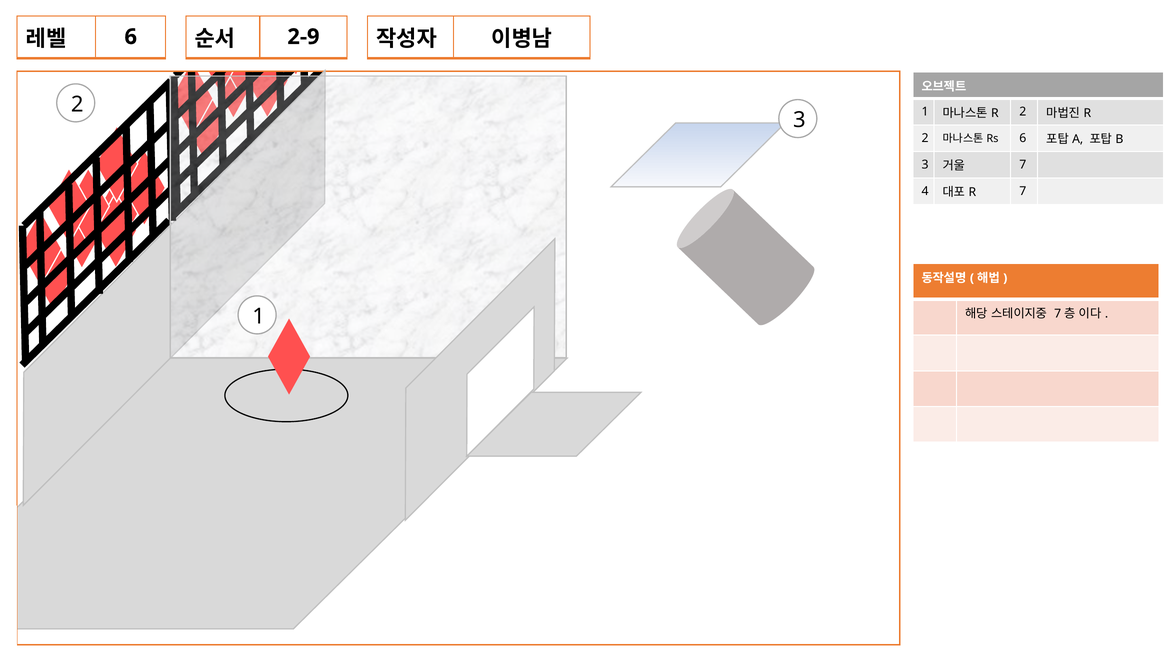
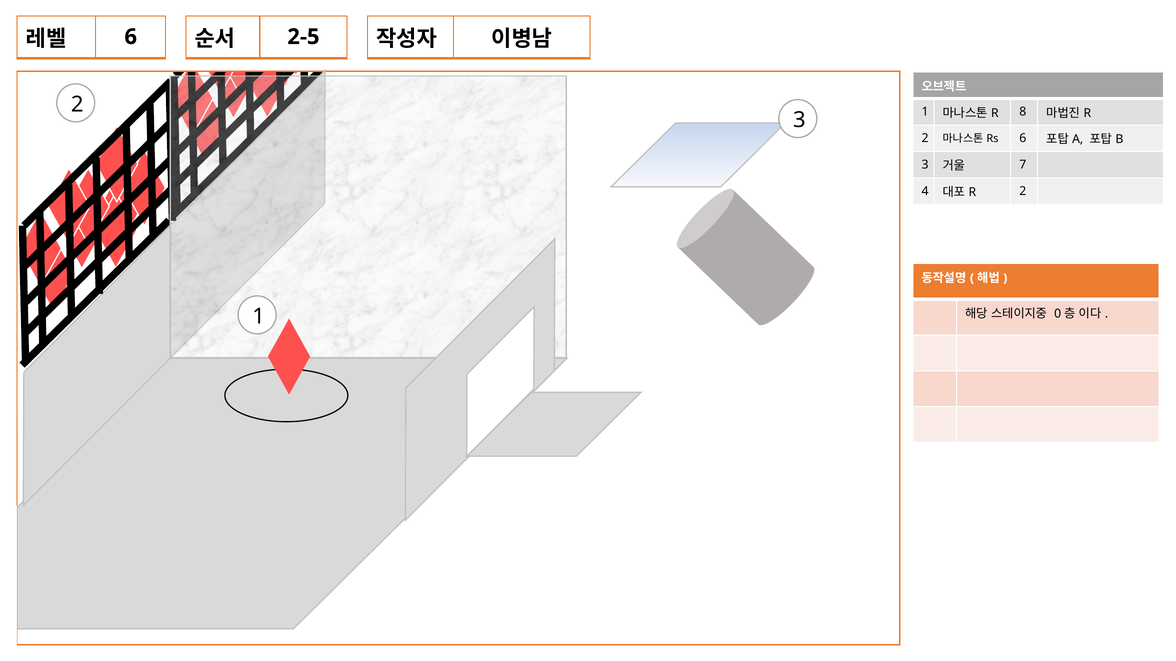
2-9: 2-9 -> 2-5 (303, 37)
2: 2 -> 8 (1023, 112)
7: 7 -> 2 (1023, 192)
7: 7 -> 0 (1058, 314)
